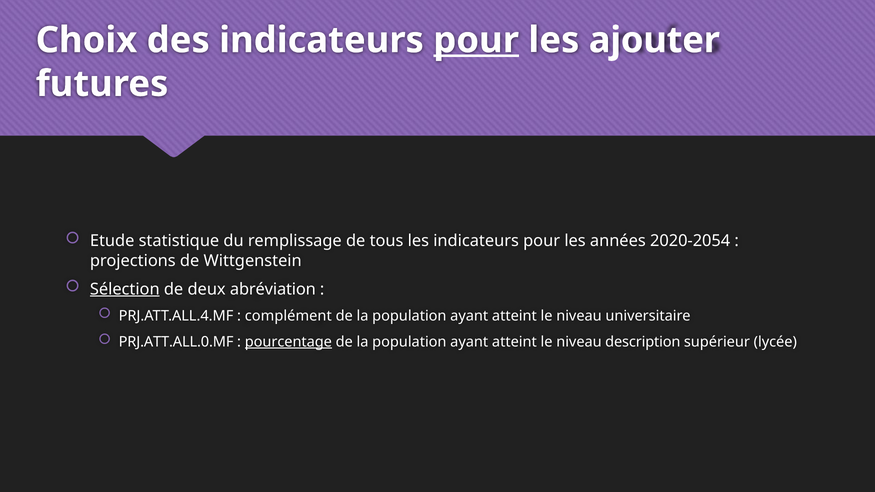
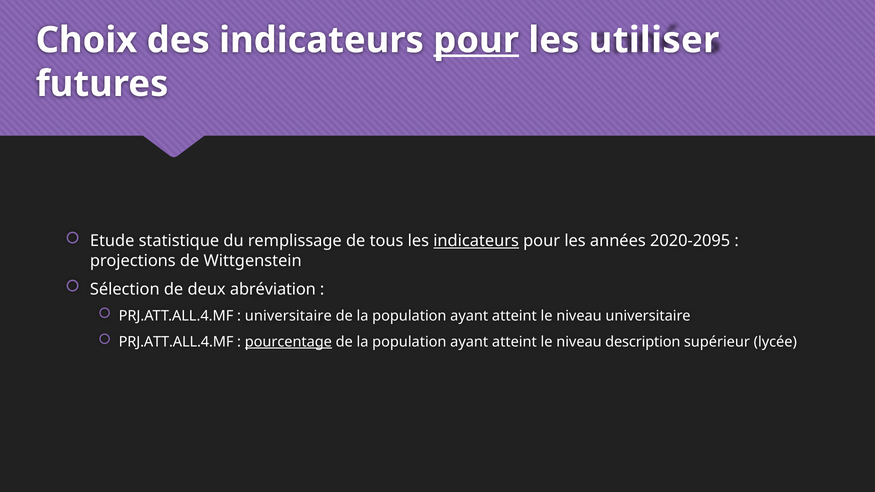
ajouter: ajouter -> utiliser (654, 40)
indicateurs underline: none -> present (476, 241)
2020-2054: 2020-2054 -> 2020-2095 (690, 241)
Sélection underline: present -> none (125, 289)
complément: complément -> universitaire (288, 316)
PRJ.ATT.ALL.0.MF: PRJ.ATT.ALL.0.MF -> PRJ.ATT.ALL.4.MF (176, 342)
